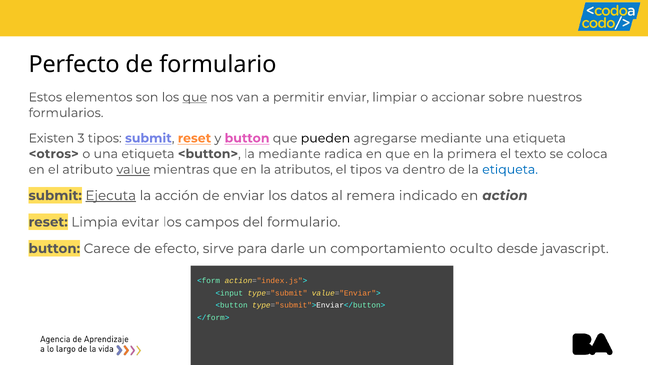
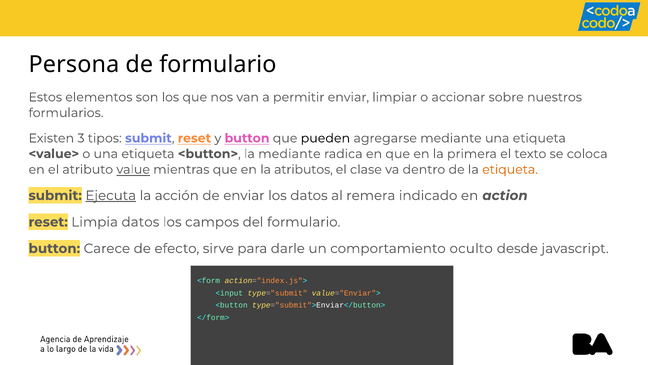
Perfecto: Perfecto -> Persona (74, 65)
que underline: present -> none (195, 97)
<otros>: <otros> -> <value> (54, 154)
el tipos: tipos -> clase (366, 169)
etiqueta colour: blue -> orange (510, 169)
Limpia evitar: evitar -> datos (140, 222)
